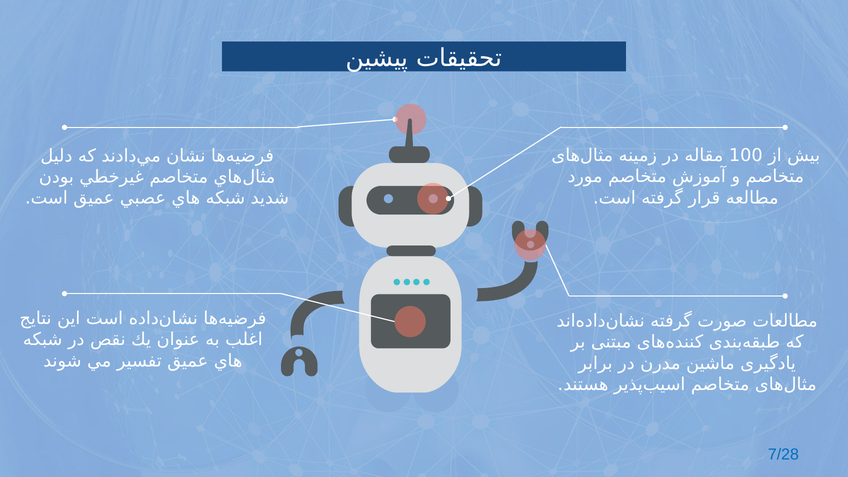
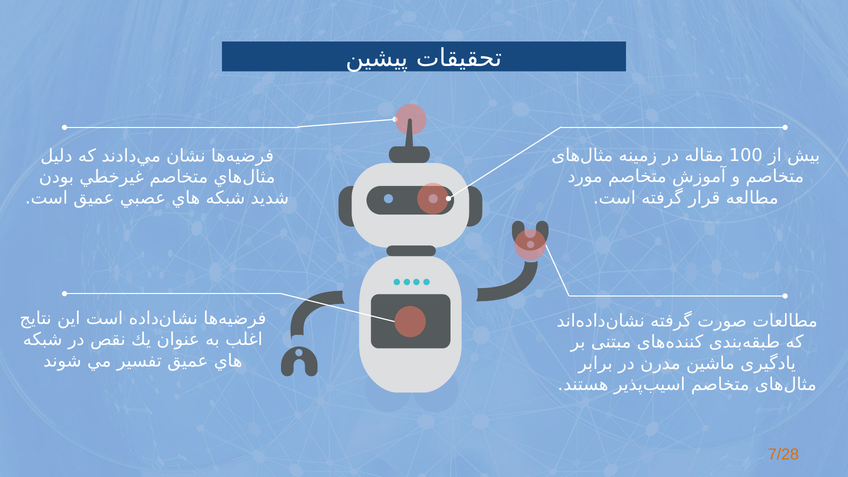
7/28 colour: blue -> orange (783, 454)
